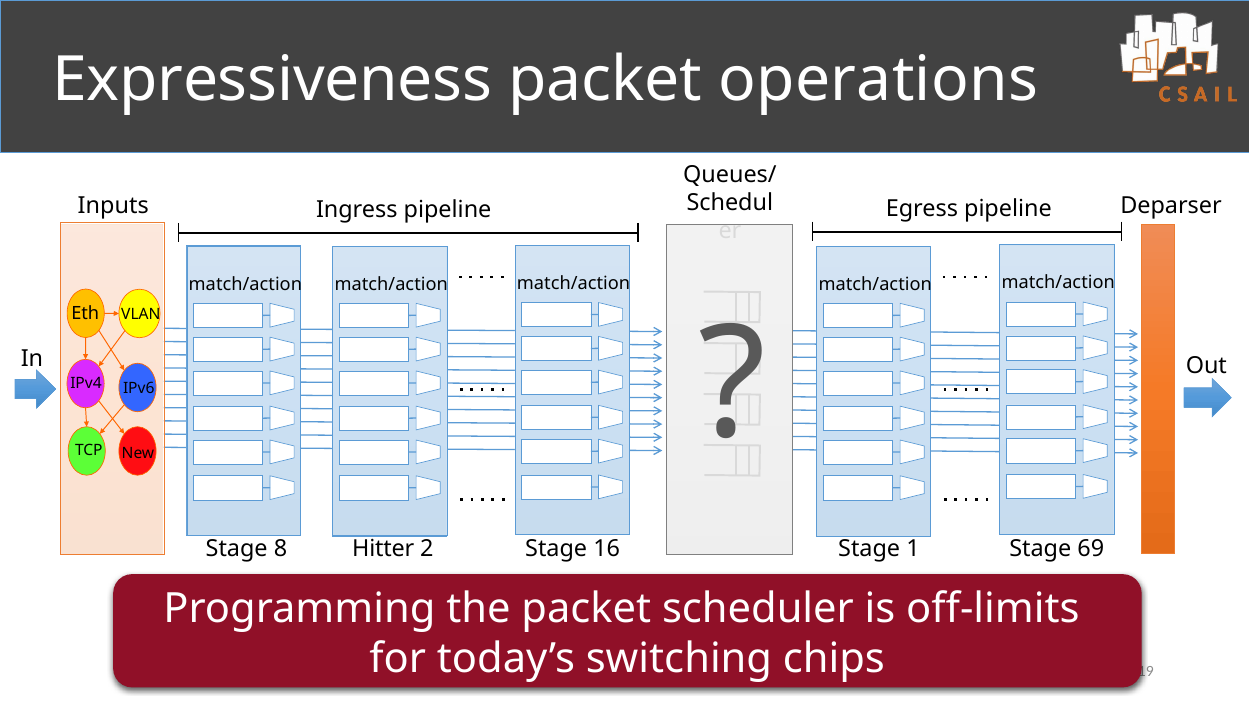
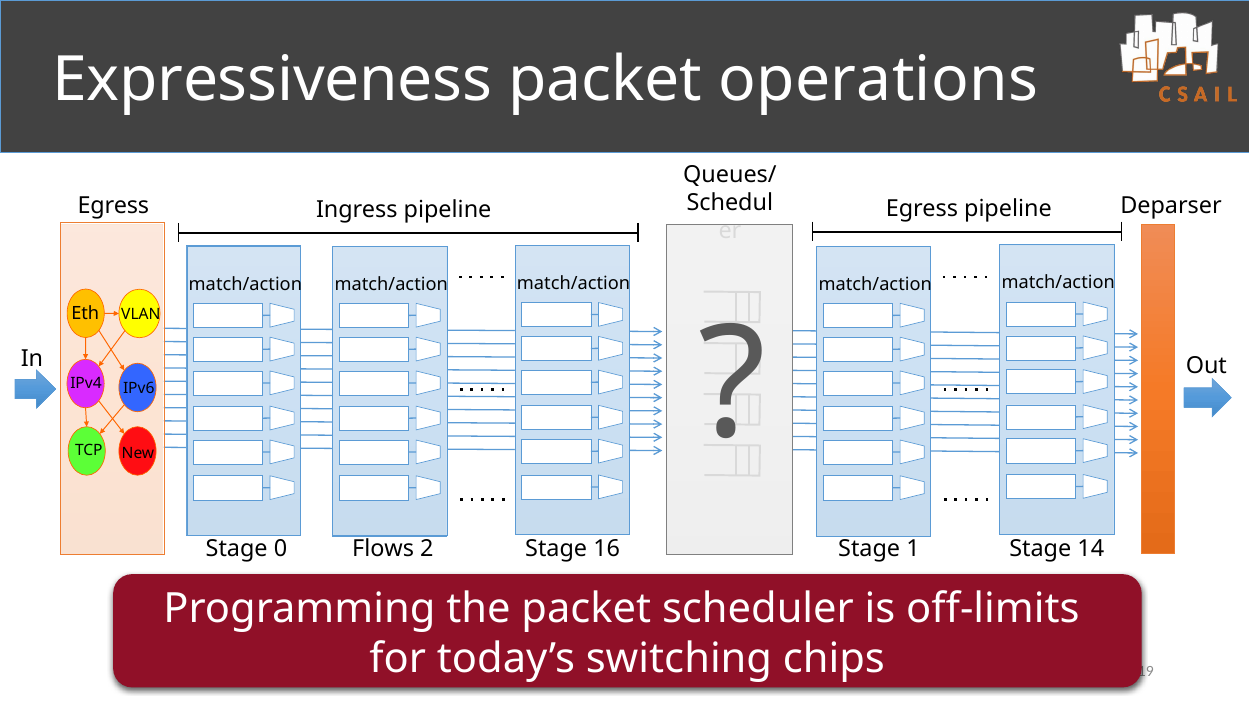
Inputs: Inputs -> Egress (113, 206)
8: 8 -> 0 (280, 548)
Hitter: Hitter -> Flows (383, 548)
69: 69 -> 14 (1091, 548)
